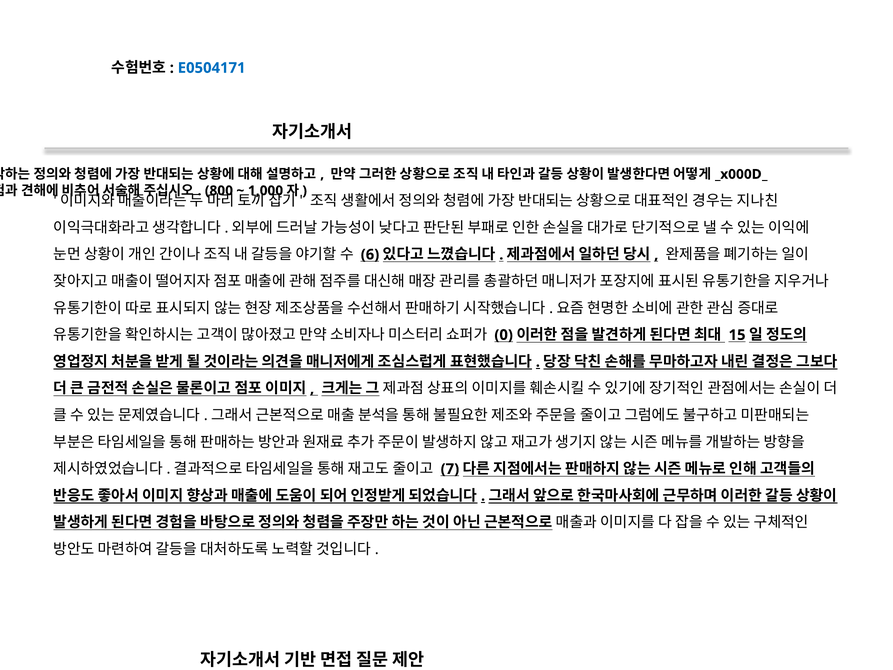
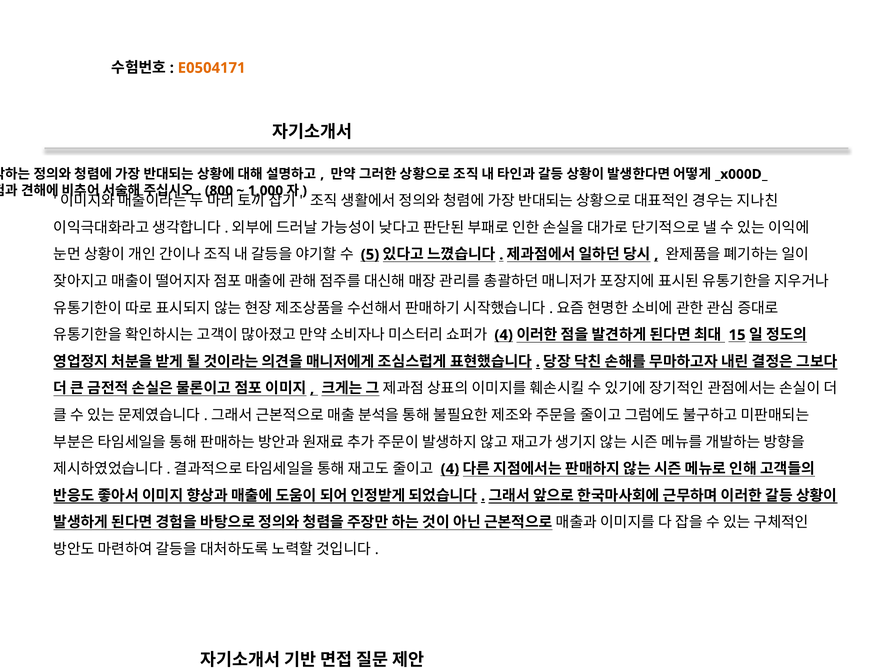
E0504171 colour: blue -> orange (212, 68)
6: 6 -> 5 (370, 254)
0: 0 -> 4 (504, 335)
7: 7 -> 4 (450, 469)
